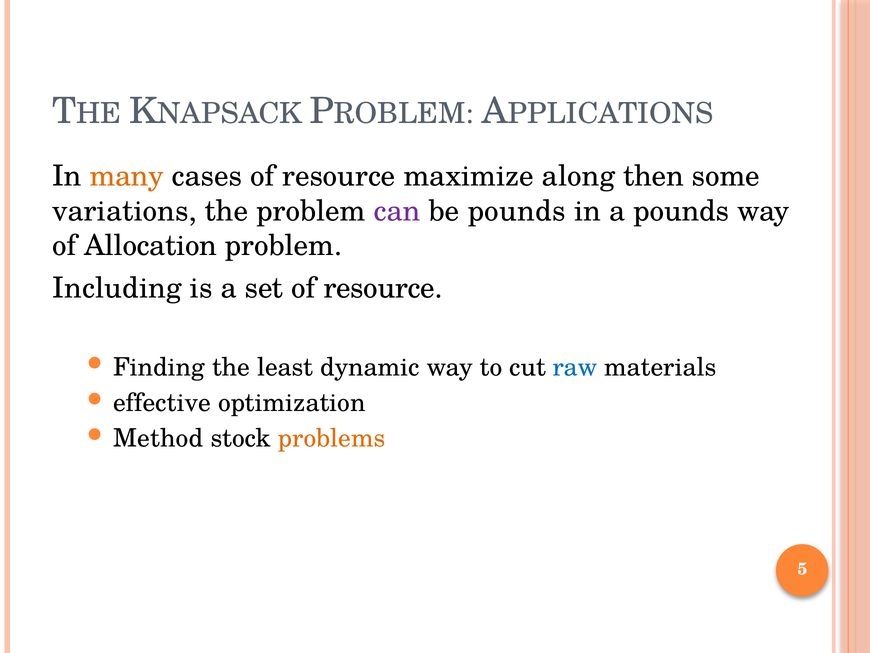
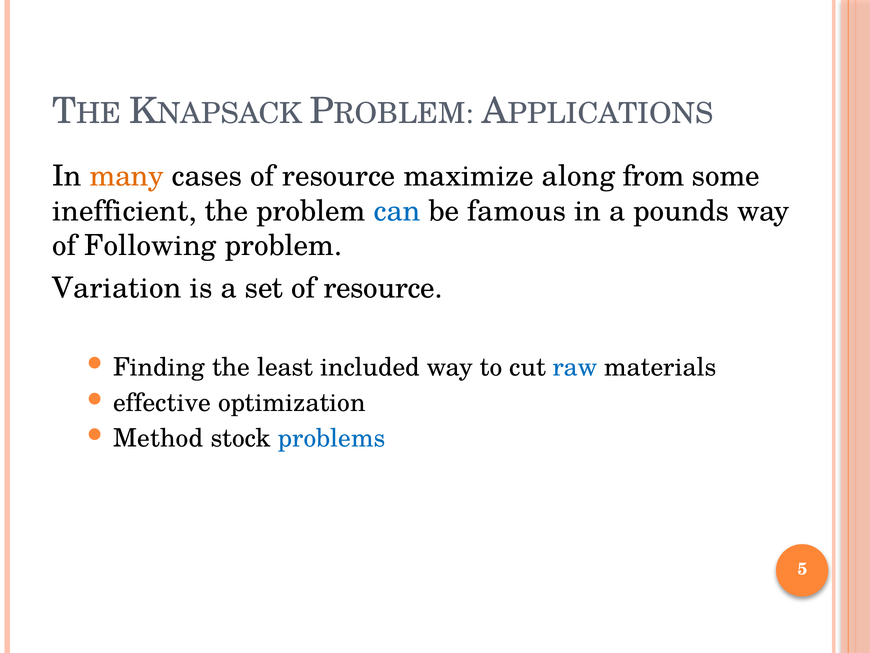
then: then -> from (654, 176)
variations: variations -> inefficient (124, 211)
can colour: purple -> blue (397, 211)
be pounds: pounds -> famous (517, 211)
Allocation: Allocation -> Following (150, 246)
Including: Including -> Variation (117, 288)
dynamic: dynamic -> included (370, 367)
problems colour: orange -> blue (332, 438)
